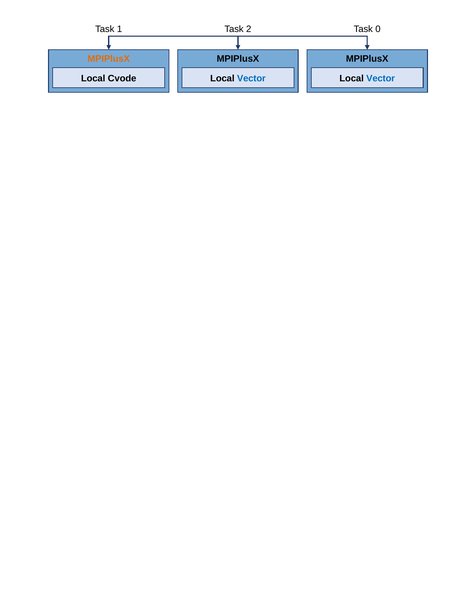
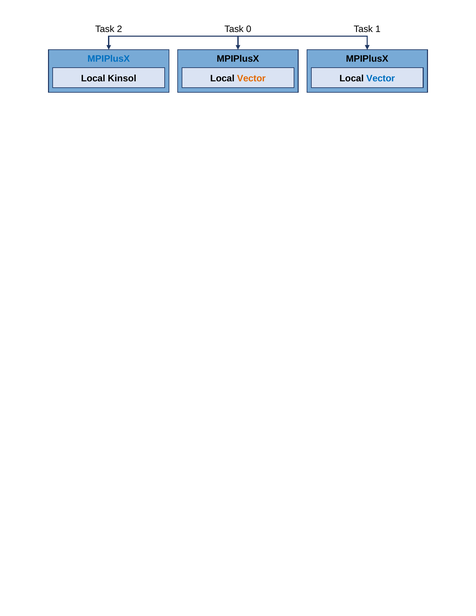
1: 1 -> 2 (120, 29)
2: 2 -> 0 (249, 29)
0: 0 -> 1 (378, 29)
MPIPlusX colour: orange -> blue (109, 59)
Cvode: Cvode -> Kinsol (122, 78)
Vector colour: blue -> orange (251, 78)
